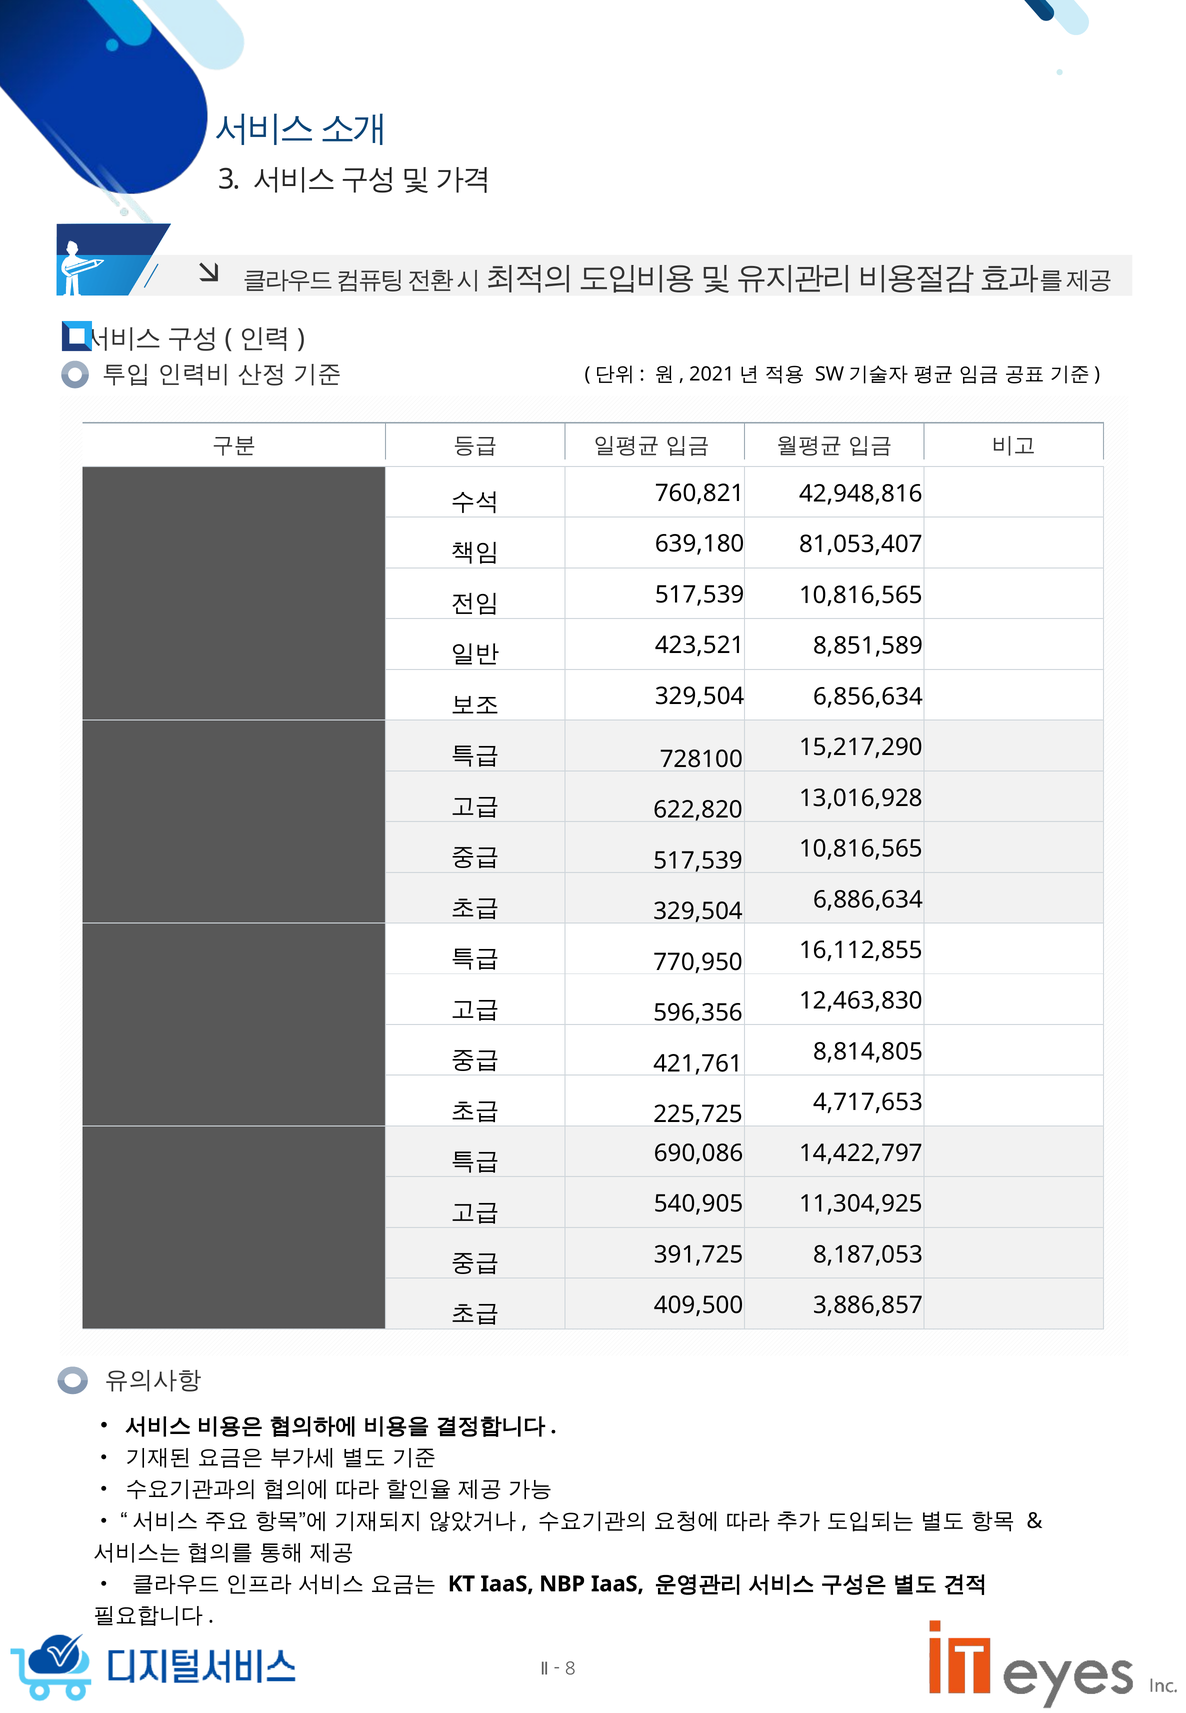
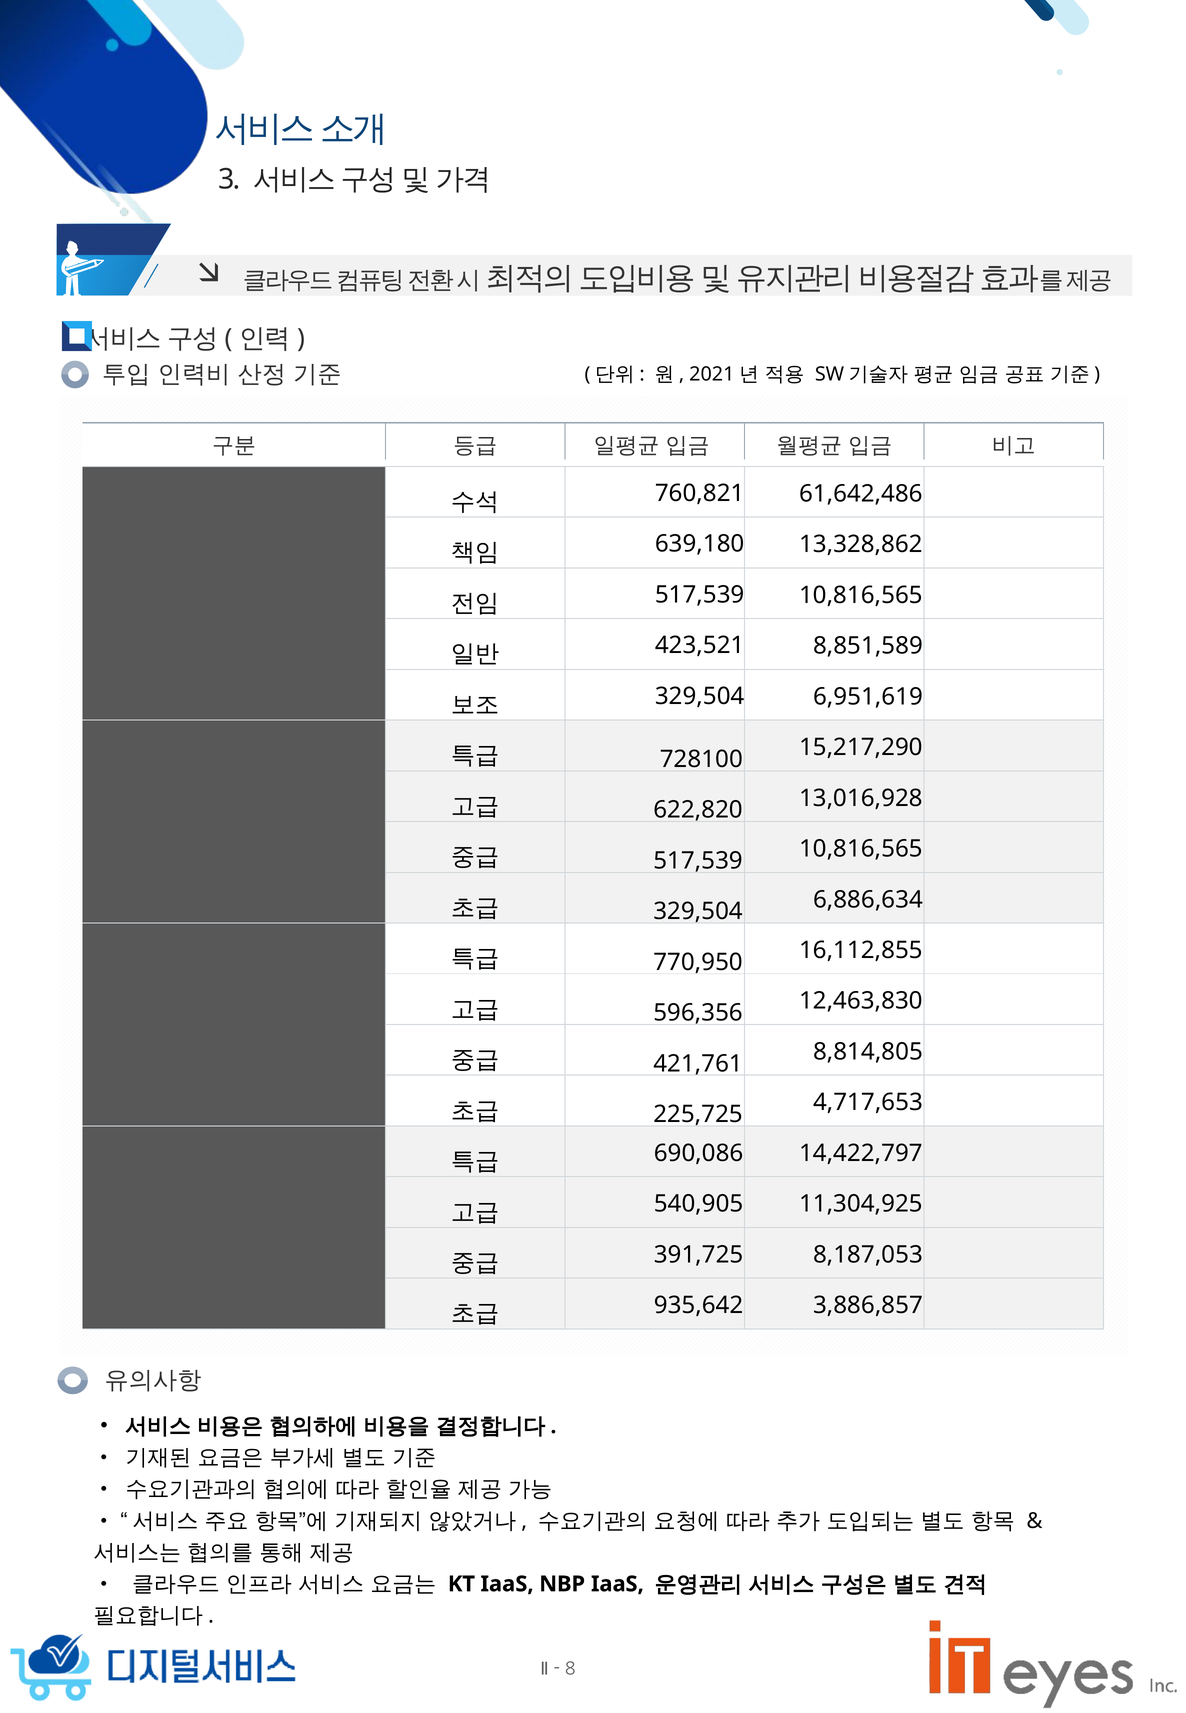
42,948,816: 42,948,816 -> 61,642,486 (861, 494)
81,053,407: 81,053,407 -> 13,328,862 (861, 544)
6,856,634: 6,856,634 -> 6,951,619 (868, 697)
409,500: 409,500 -> 935,642 (699, 1306)
